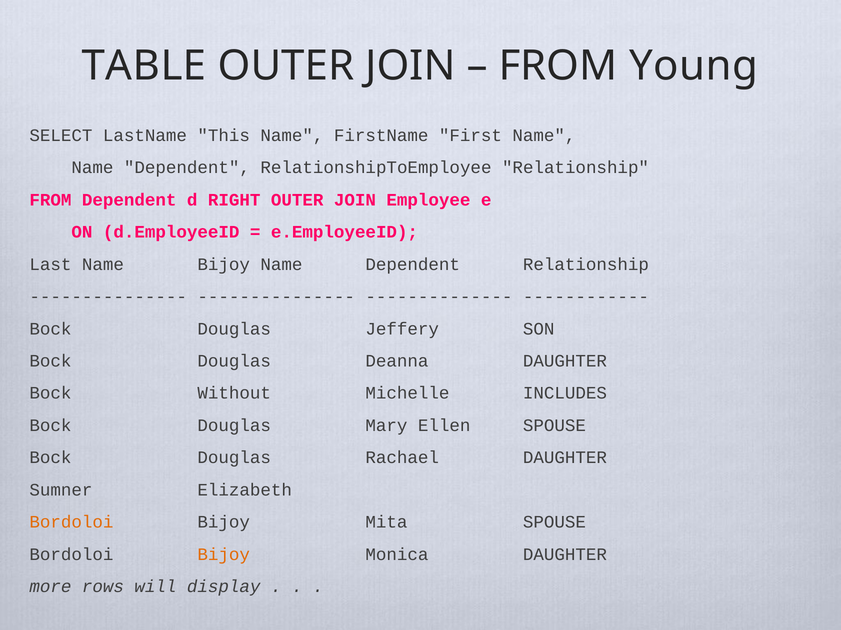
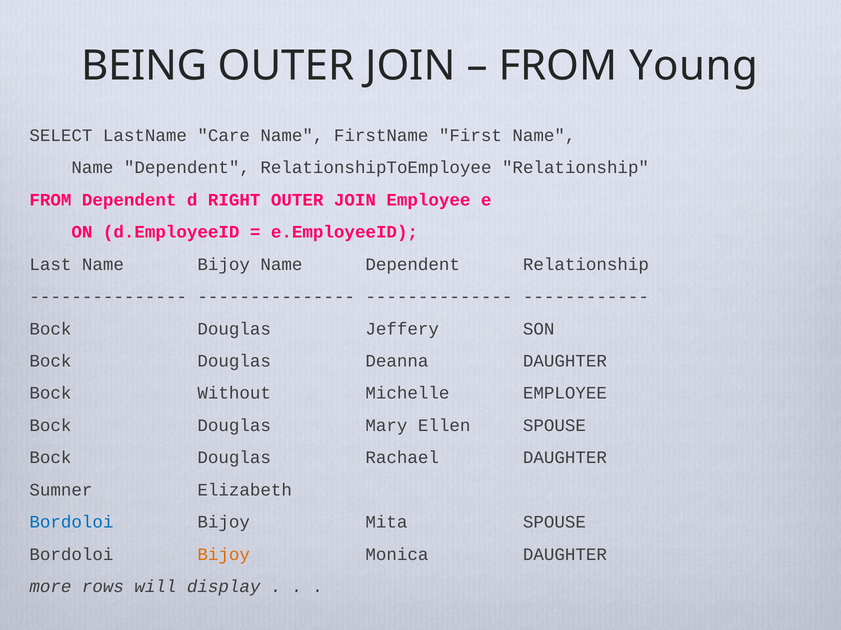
TABLE: TABLE -> BEING (144, 66)
This: This -> Care (224, 136)
Michelle INCLUDES: INCLUDES -> EMPLOYEE (565, 394)
Bordoloi colour: orange -> blue (71, 523)
